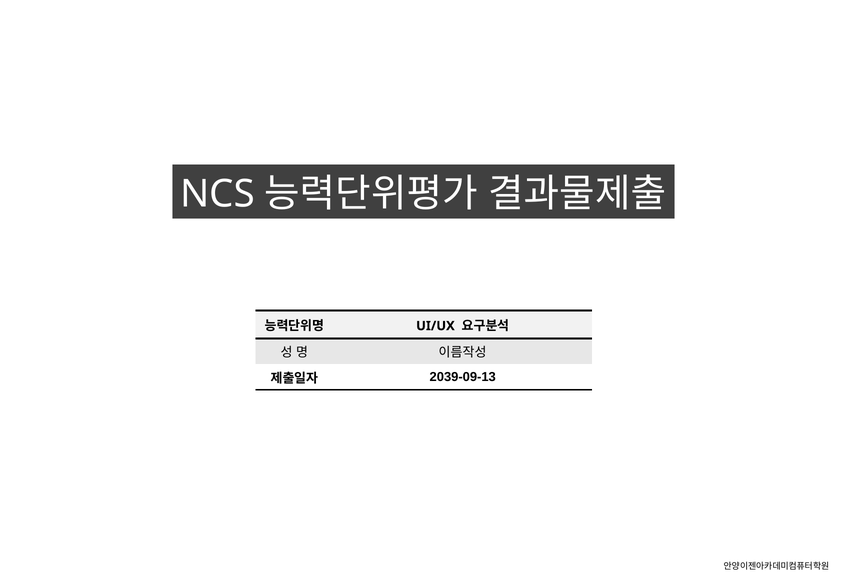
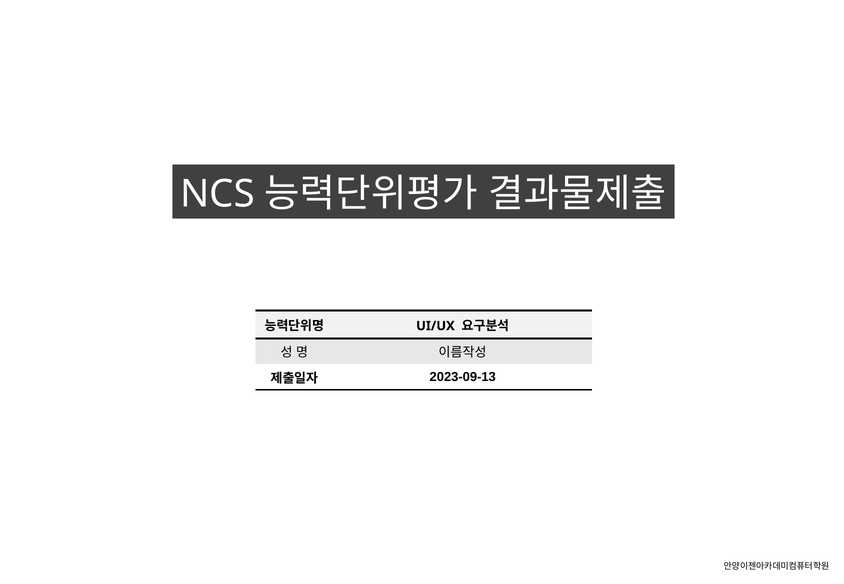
2039-09-13: 2039-09-13 -> 2023-09-13 (463, 377)
